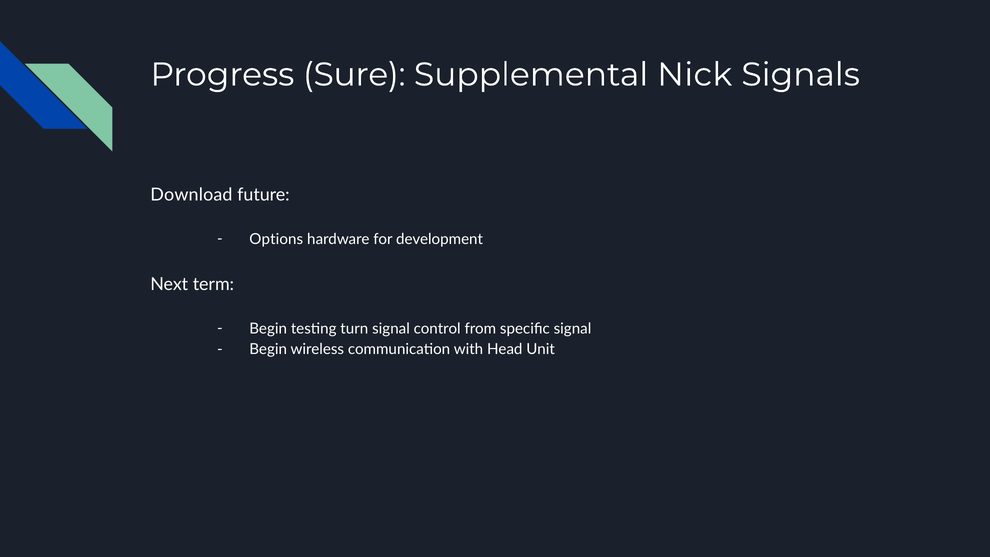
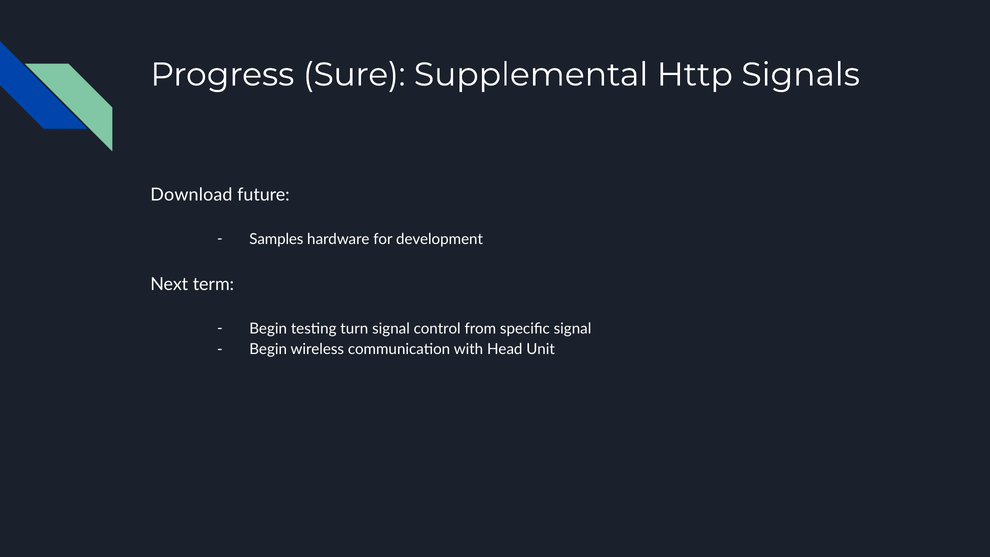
Nick: Nick -> Http (695, 75)
Options: Options -> Samples (276, 239)
